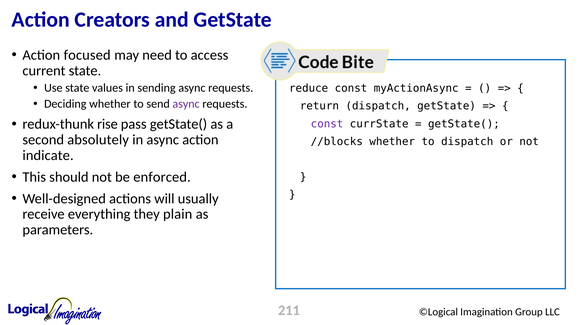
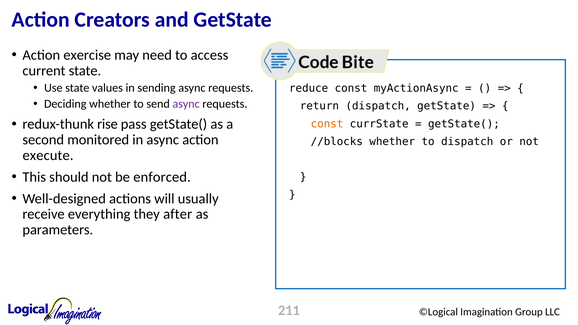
focused: focused -> exercise (87, 55)
const colour: purple -> orange (327, 124)
absolutely: absolutely -> monitored (98, 140)
indicate: indicate -> execute (48, 155)
plain: plain -> after (178, 214)
